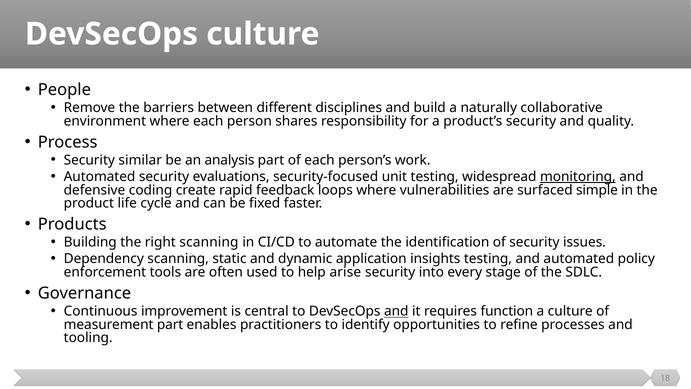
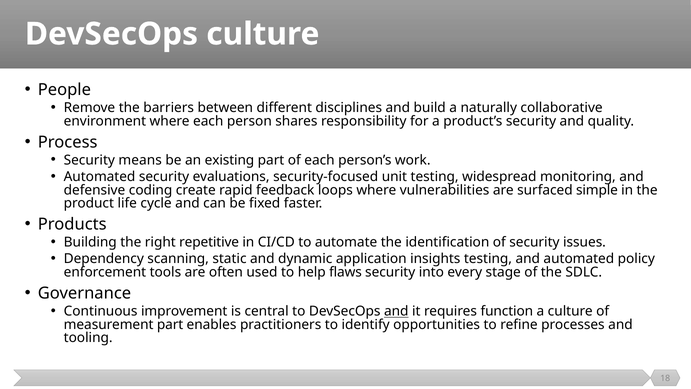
similar: similar -> means (140, 160)
analysis: analysis -> existing (229, 160)
monitoring underline: present -> none (578, 177)
right scanning: scanning -> repetitive (209, 242)
arise: arise -> flaws (345, 272)
